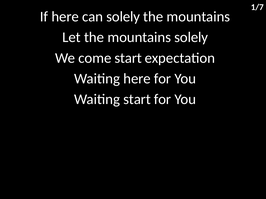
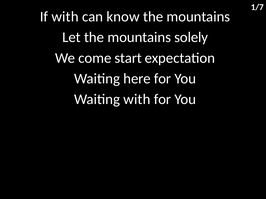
If here: here -> with (65, 17)
can solely: solely -> know (123, 17)
Waiting start: start -> with (137, 99)
